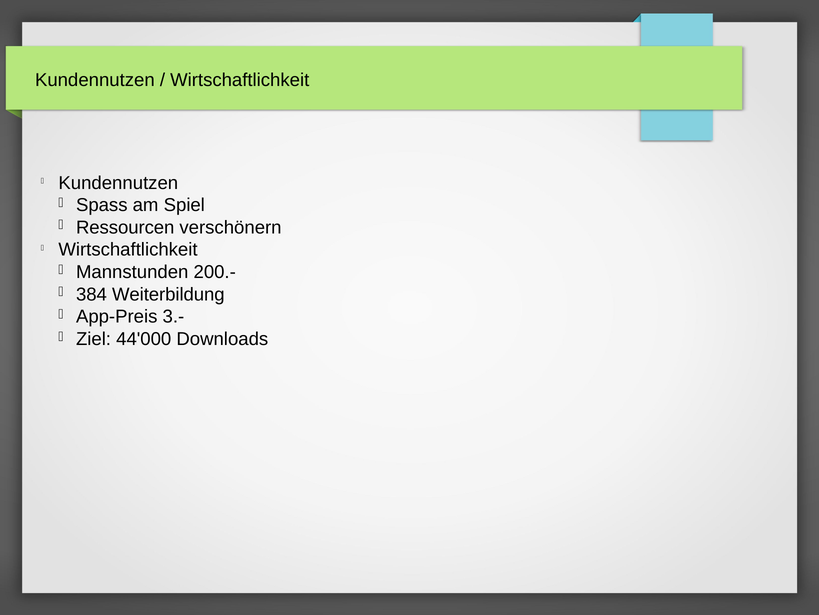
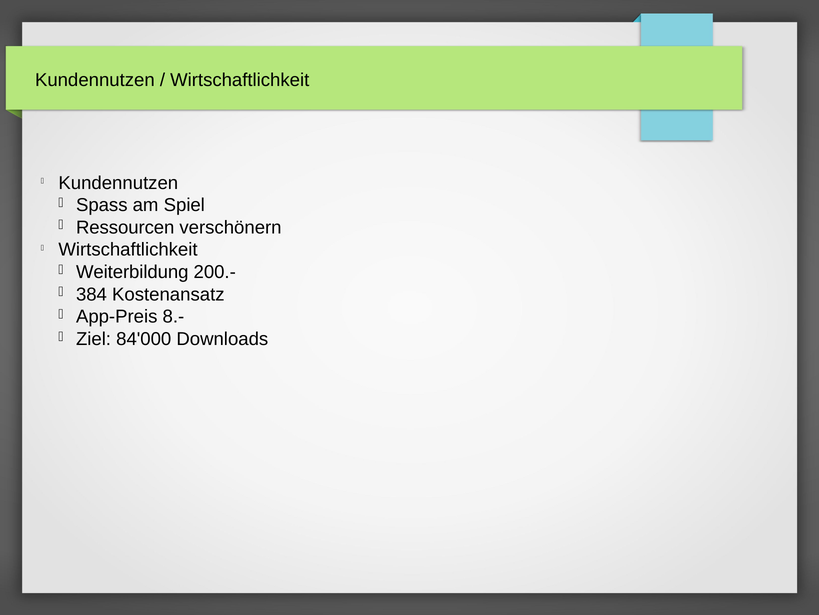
Mannstunden: Mannstunden -> Weiterbildung (132, 272)
Weiterbildung: Weiterbildung -> Kostenansatz (168, 294)
3.-: 3.- -> 8.- (173, 316)
44'000: 44'000 -> 84'000 (144, 339)
